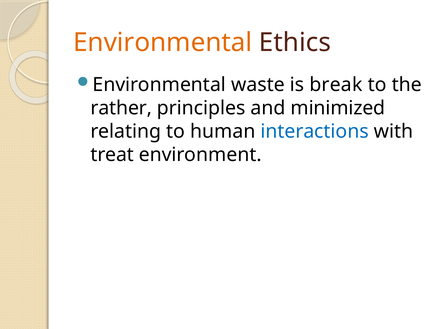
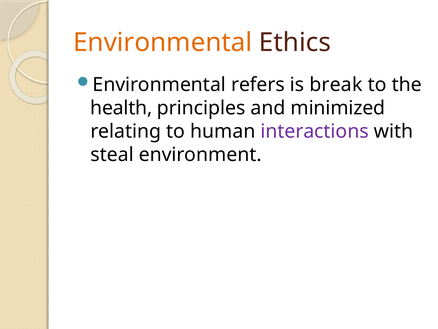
waste: waste -> refers (258, 85)
rather: rather -> health (121, 108)
interactions colour: blue -> purple (315, 131)
treat: treat -> steal (112, 155)
